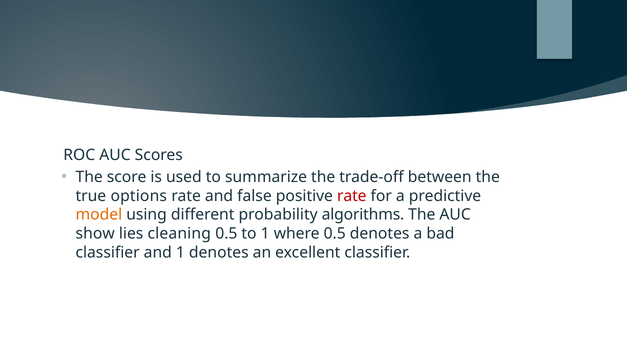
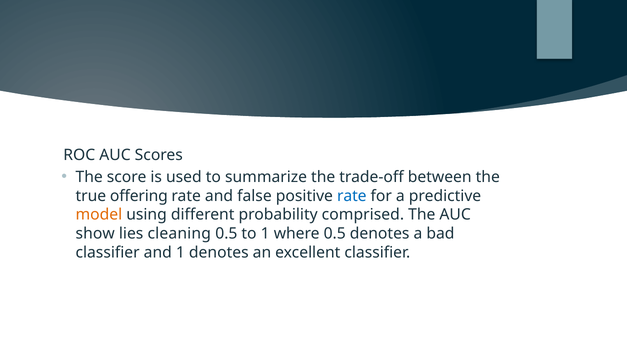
options: options -> offering (139, 196)
rate colour: red -> blue (352, 196)
algorithms: algorithms -> comprised (363, 215)
